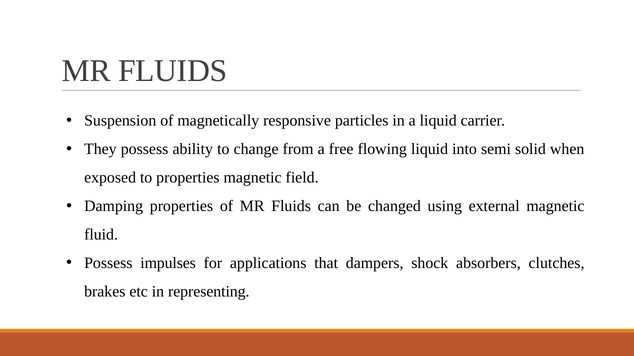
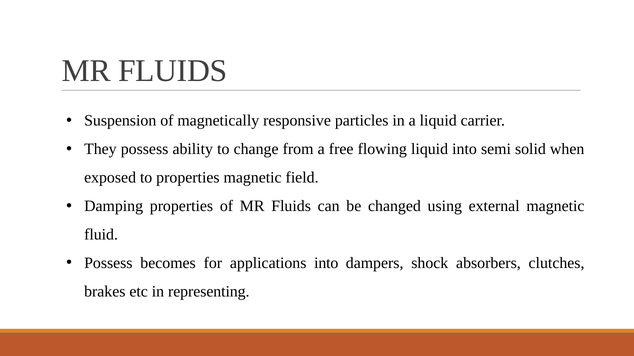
impulses: impulses -> becomes (168, 264)
applications that: that -> into (326, 264)
